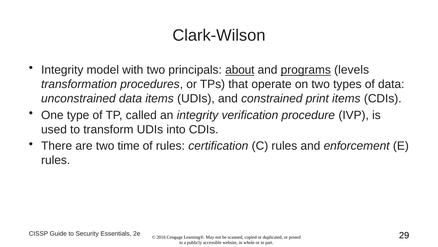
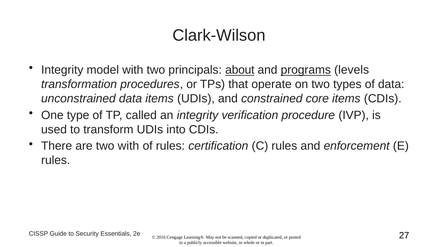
print: print -> core (317, 98)
two time: time -> with (128, 146)
29: 29 -> 27 (404, 235)
